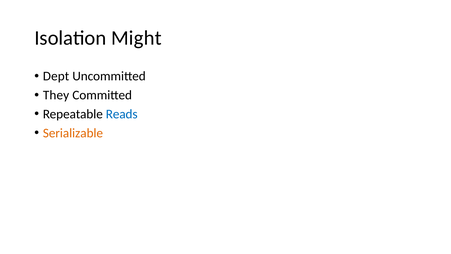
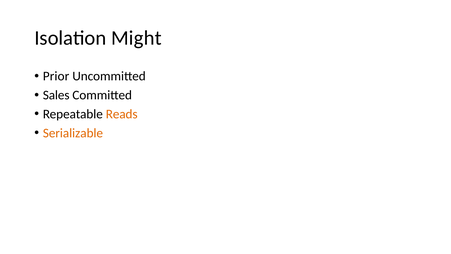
Dept: Dept -> Prior (56, 76)
They: They -> Sales (56, 95)
Reads colour: blue -> orange (122, 114)
